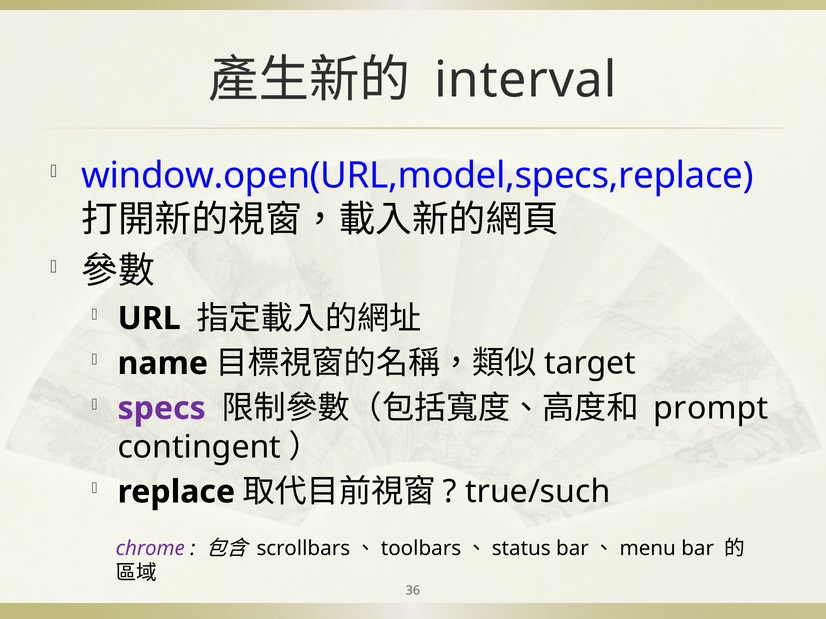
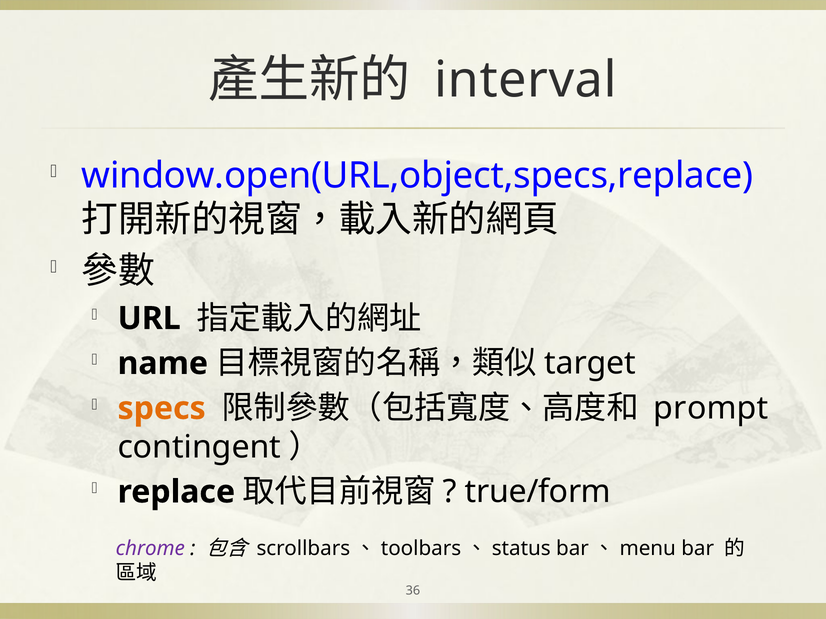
window.open(URL,model,specs,replace: window.open(URL,model,specs,replace -> window.open(URL,object,specs,replace (417, 176)
specs colour: purple -> orange (162, 409)
true/such: true/such -> true/form (538, 492)
